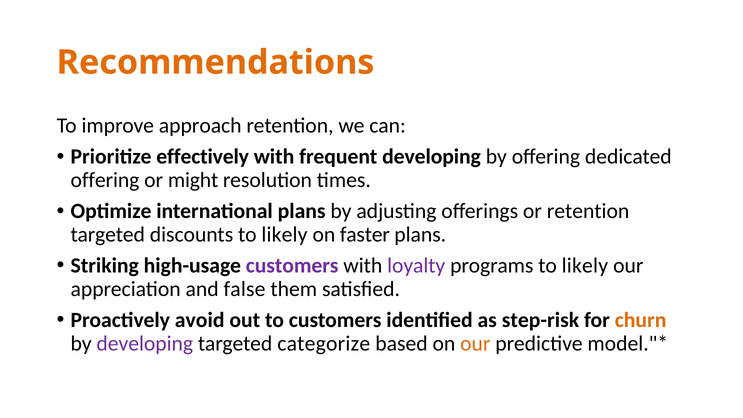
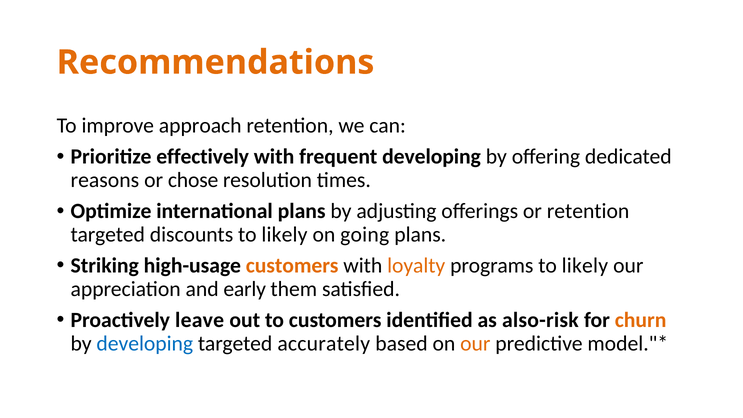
offering: offering -> reasons (105, 180)
might: might -> chose (193, 180)
faster: faster -> going (365, 235)
customers colour: purple -> orange (292, 266)
loyalty colour: purple -> orange (416, 266)
false: false -> early (245, 289)
avoid: avoid -> leave (200, 320)
step-risk: step-risk -> also-risk (540, 320)
developing colour: purple -> blue (145, 343)
categorize: categorize -> accurately (324, 343)
